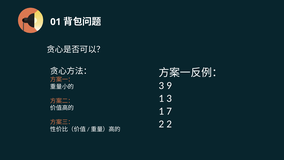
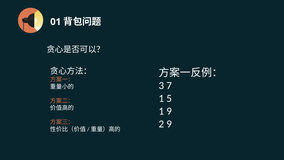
9: 9 -> 7 (169, 85)
1 3: 3 -> 5 (169, 98)
1 7: 7 -> 9 (169, 111)
2 2: 2 -> 9 (169, 124)
